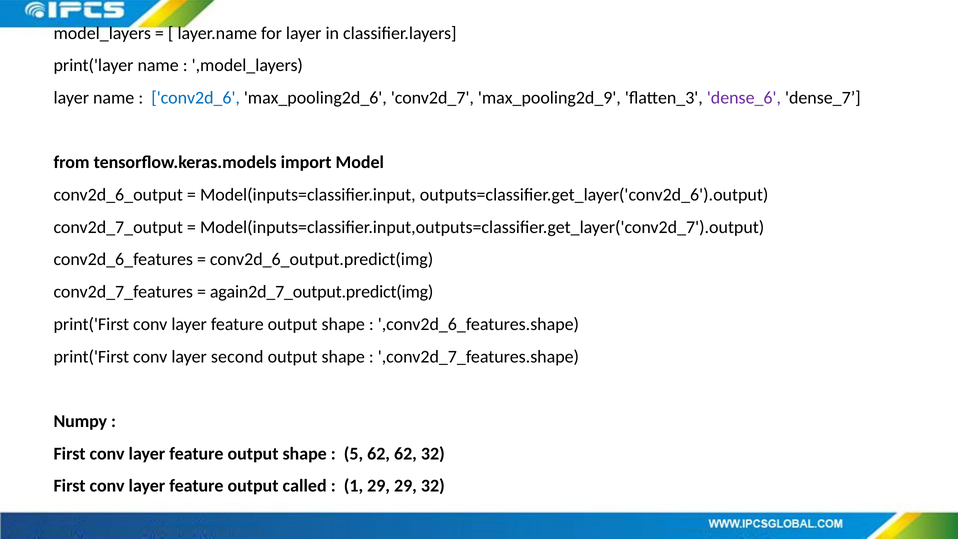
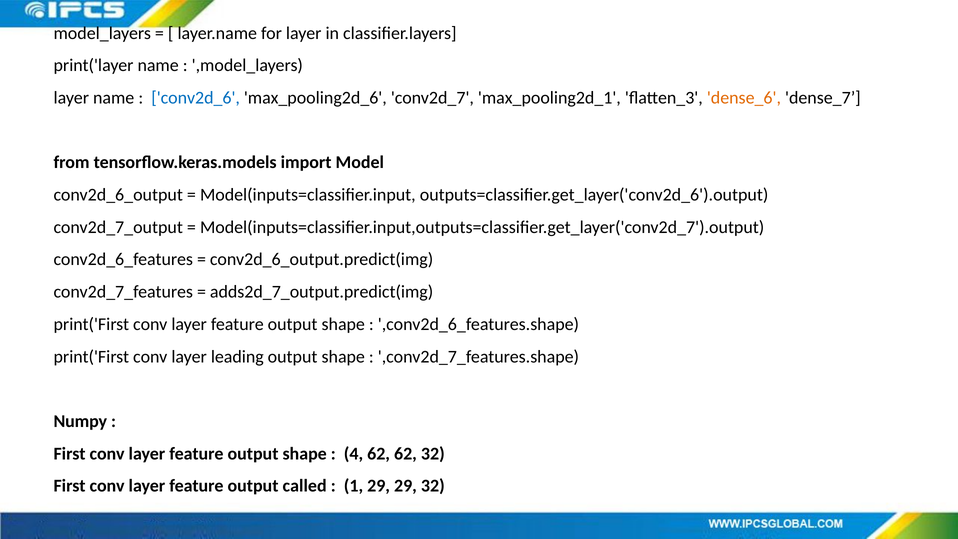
max_pooling2d_9: max_pooling2d_9 -> max_pooling2d_1 (549, 98)
dense_6 colour: purple -> orange (744, 98)
again2d_7_output.predict(img: again2d_7_output.predict(img -> adds2d_7_output.predict(img (322, 292)
second: second -> leading (237, 356)
5: 5 -> 4 (354, 453)
